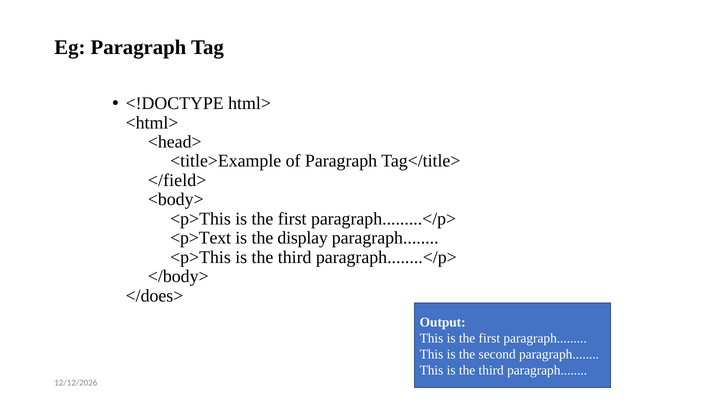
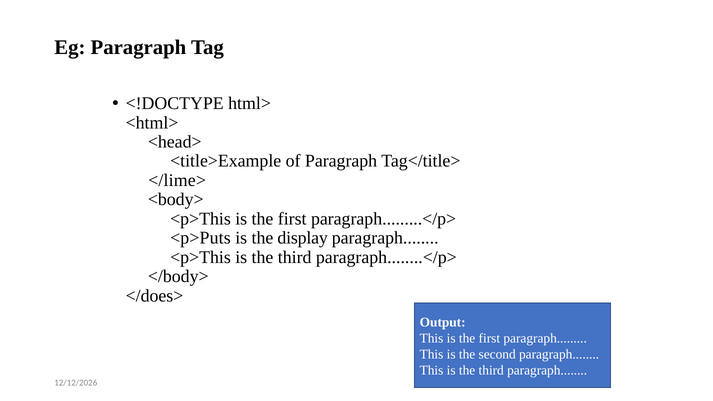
</field>: </field> -> </lime> (177, 180)
<p>Text: <p>Text -> <p>Puts (200, 238)
